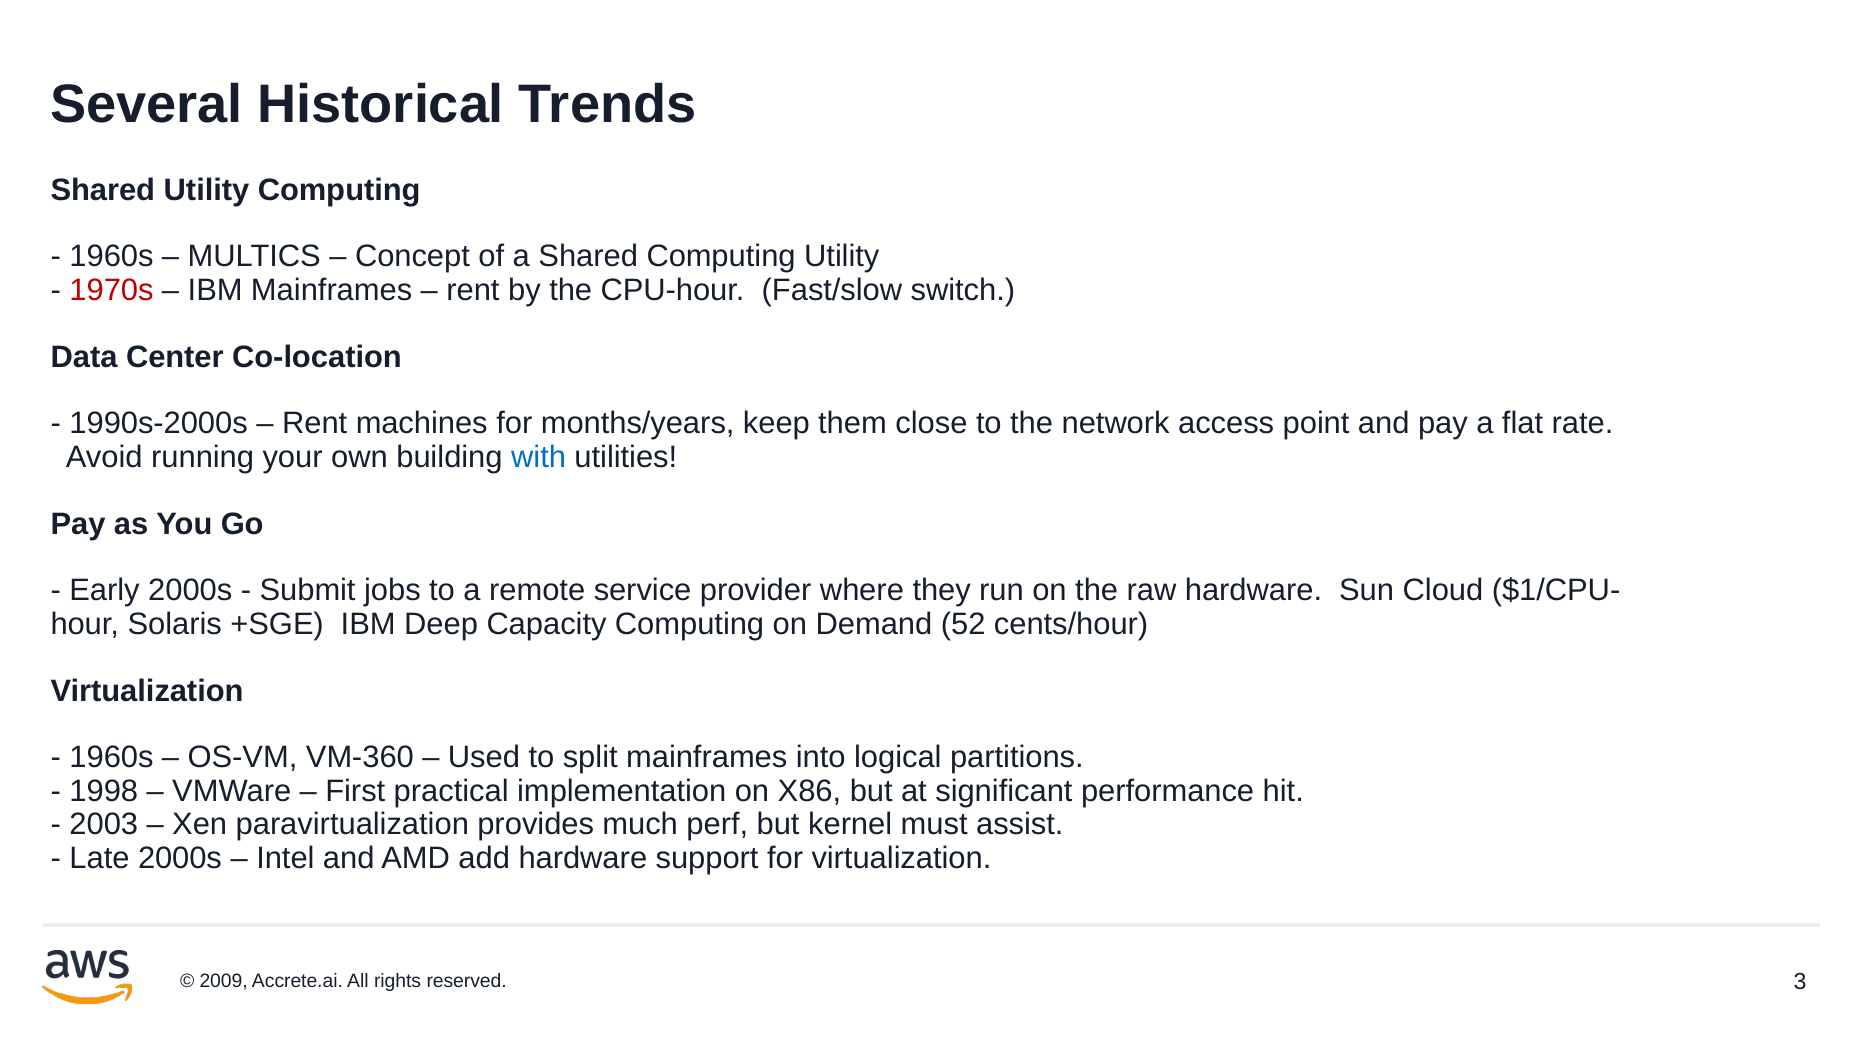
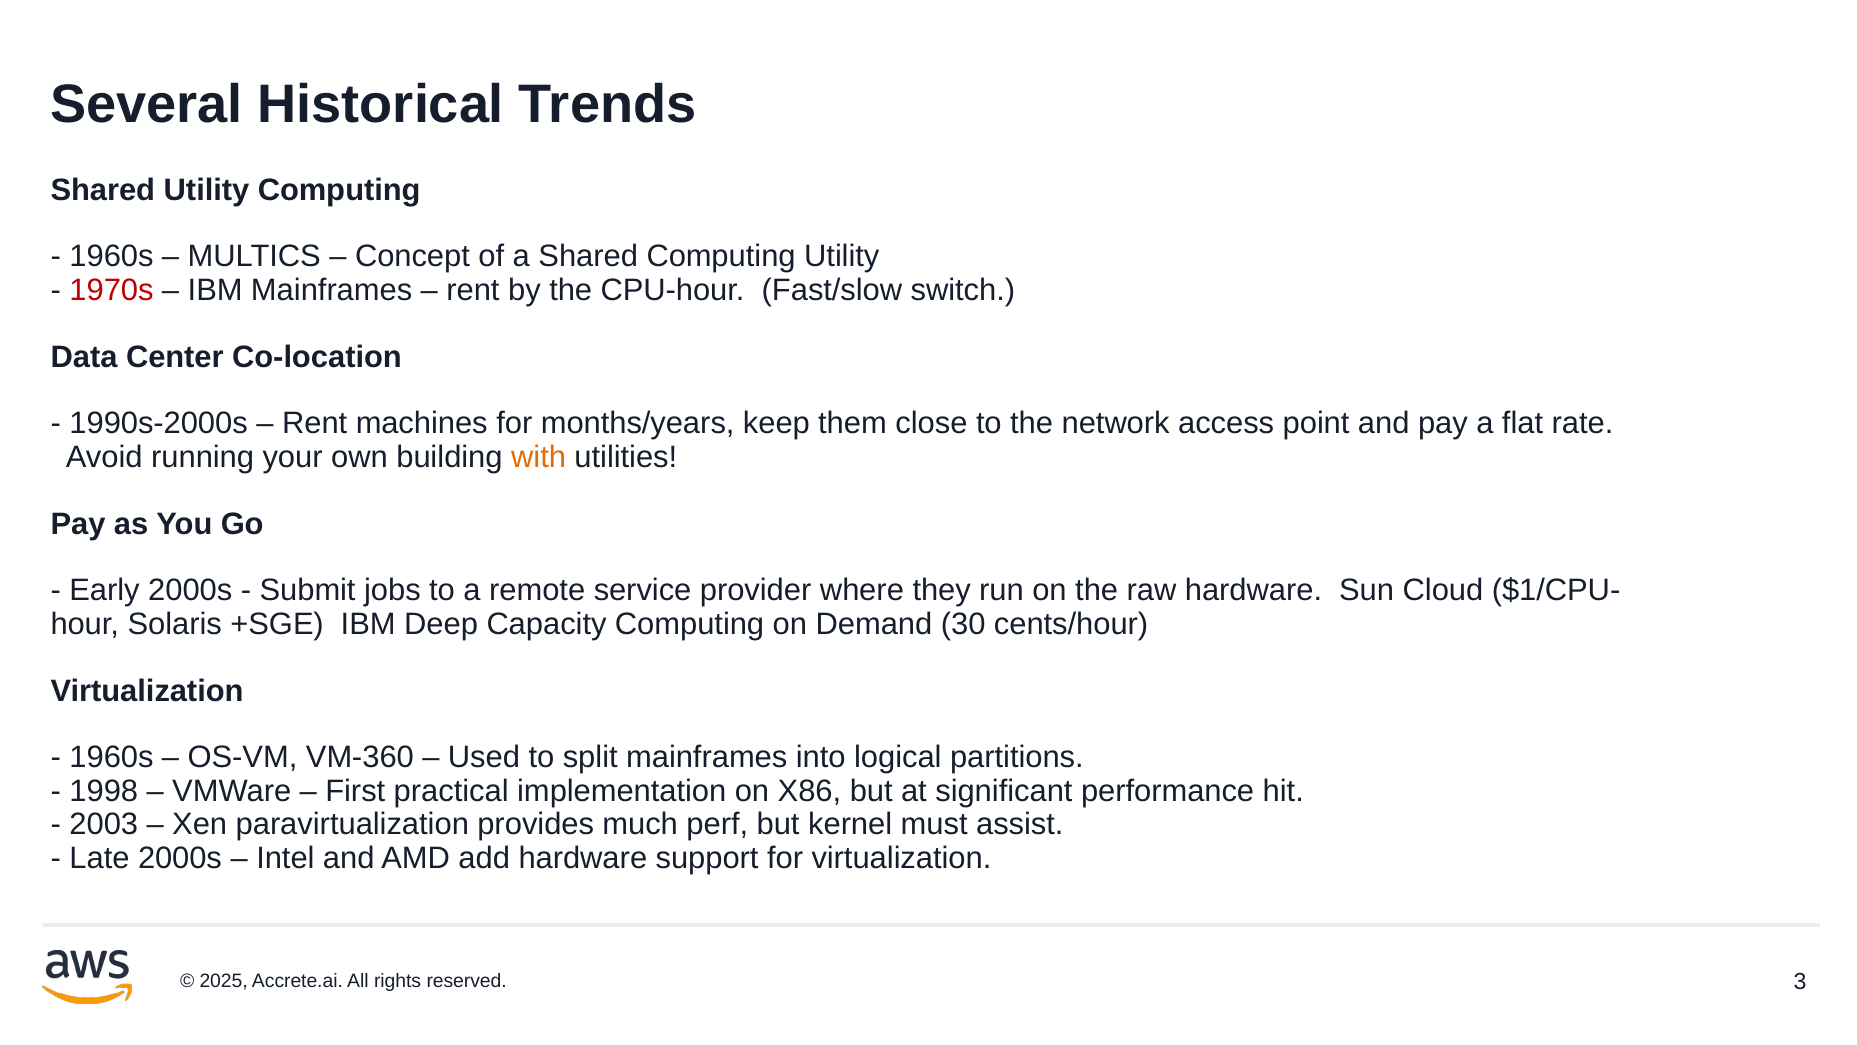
with colour: blue -> orange (539, 457)
52: 52 -> 30 (963, 624)
2009: 2009 -> 2025 (224, 981)
